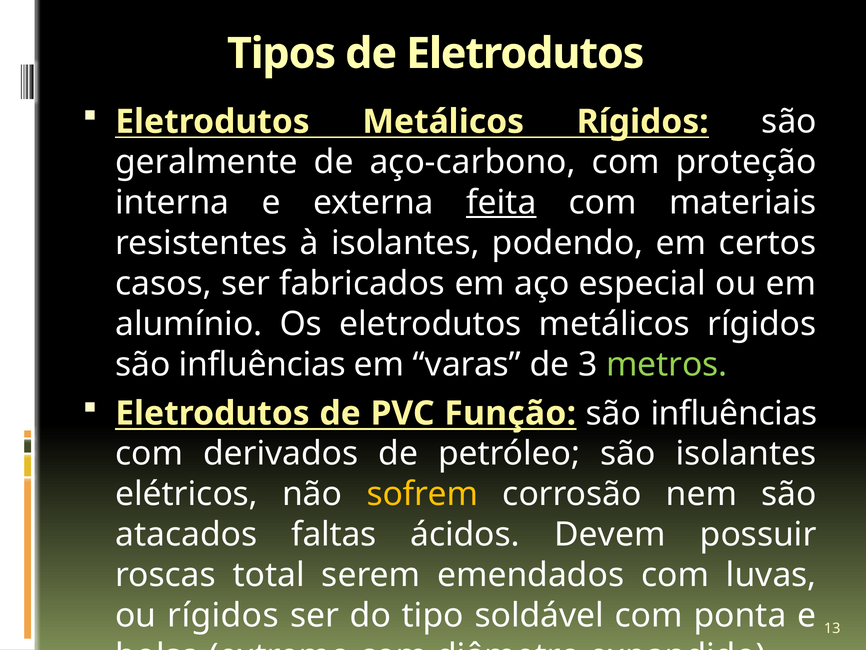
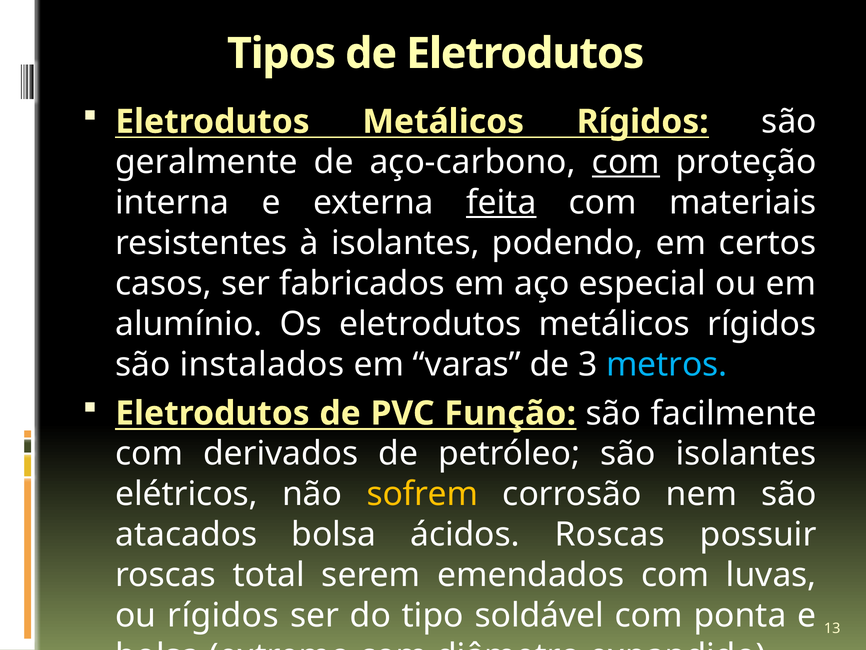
com underline: none -> present (626, 162)
influências: influências -> instalados (262, 364)
metros colour: light green -> light blue (667, 364)
influências: influências -> facilmente (734, 413)
atacados faltas: faltas -> bolsa (334, 534)
ácidos Devem: Devem -> Roscas (610, 534)
